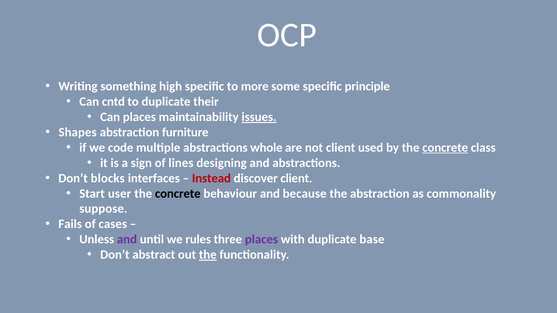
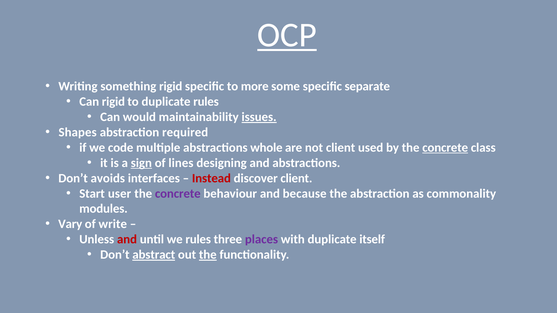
OCP underline: none -> present (287, 35)
something high: high -> rigid (171, 86)
principle: principle -> separate (367, 86)
Can cntd: cntd -> rigid (113, 102)
duplicate their: their -> rules (206, 102)
Can places: places -> would (139, 117)
furniture: furniture -> required (185, 132)
sign underline: none -> present (141, 163)
blocks: blocks -> avoids (108, 178)
concrete colour: black -> purple (178, 194)
suppose: suppose -> modules (103, 209)
Fails: Fails -> Vary (70, 224)
cases: cases -> write (113, 224)
and colour: purple -> red (127, 240)
base: base -> itself (372, 240)
abstract underline: none -> present (154, 255)
